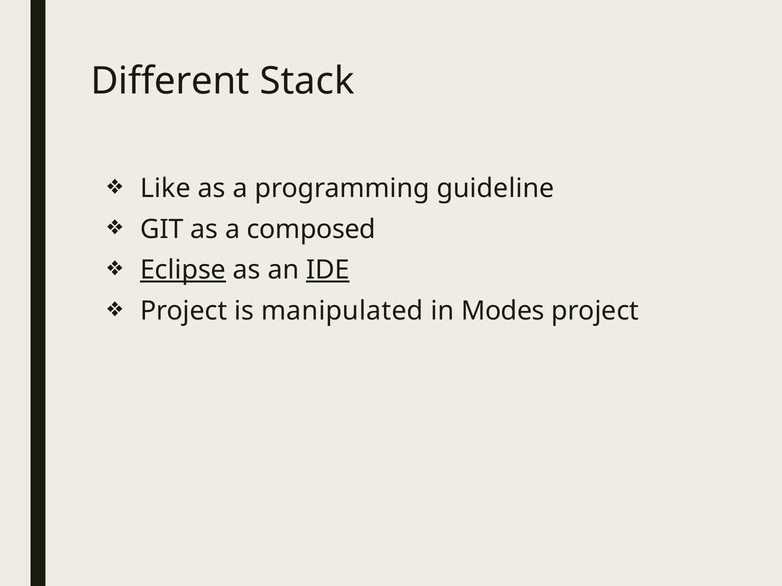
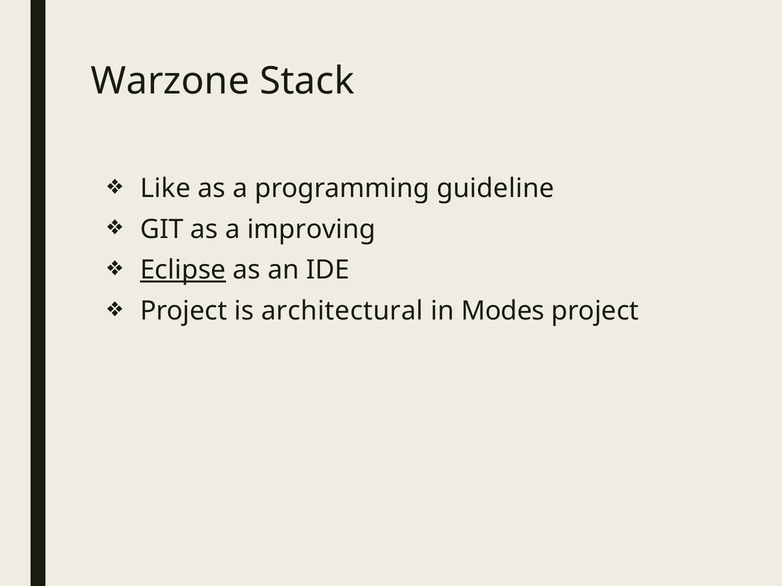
Different: Different -> Warzone (170, 81)
composed: composed -> improving (311, 229)
IDE underline: present -> none (328, 270)
manipulated: manipulated -> architectural (342, 311)
